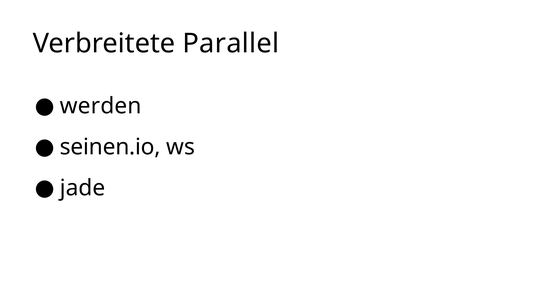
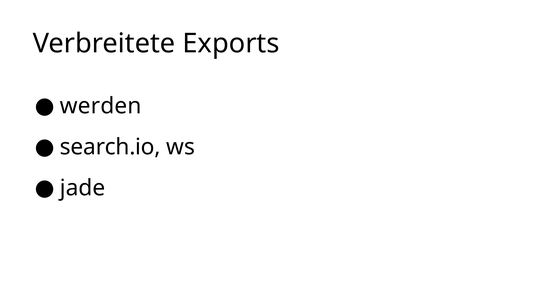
Parallel: Parallel -> Exports (231, 43)
seinen.io: seinen.io -> search.io (110, 147)
